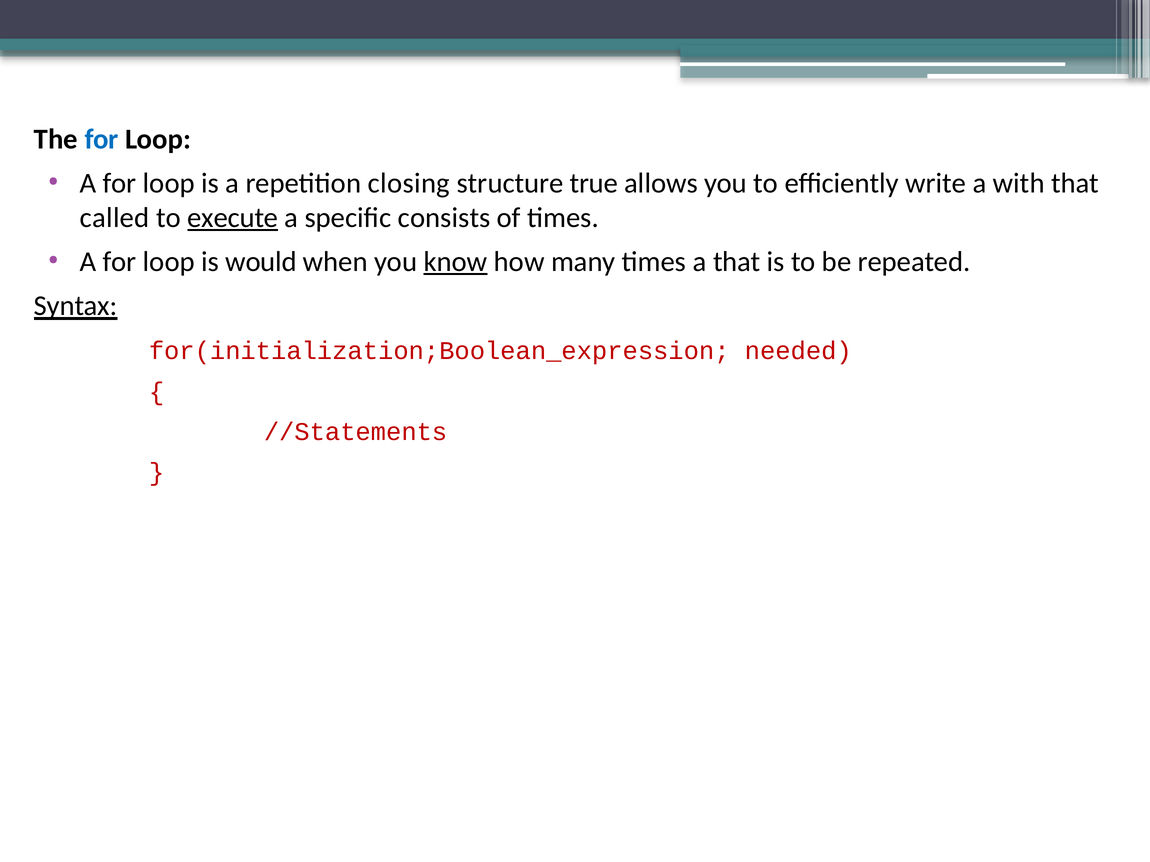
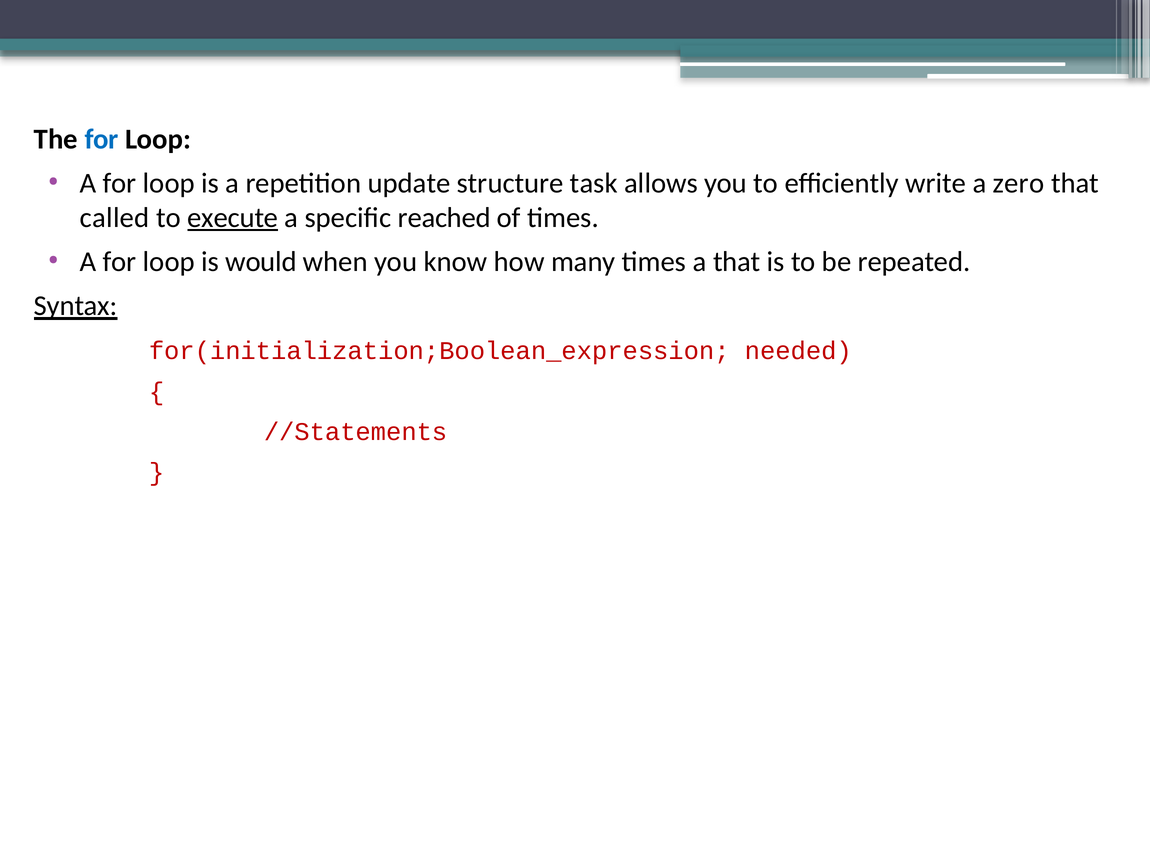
closing: closing -> update (409, 183)
true: true -> task (594, 183)
with: with -> zero (1019, 183)
consists: consists -> reached (444, 218)
know underline: present -> none (456, 262)
